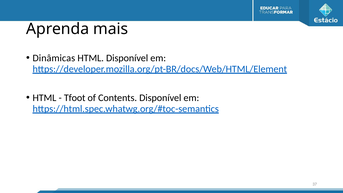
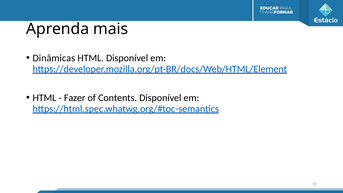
Tfoot: Tfoot -> Fazer (75, 98)
